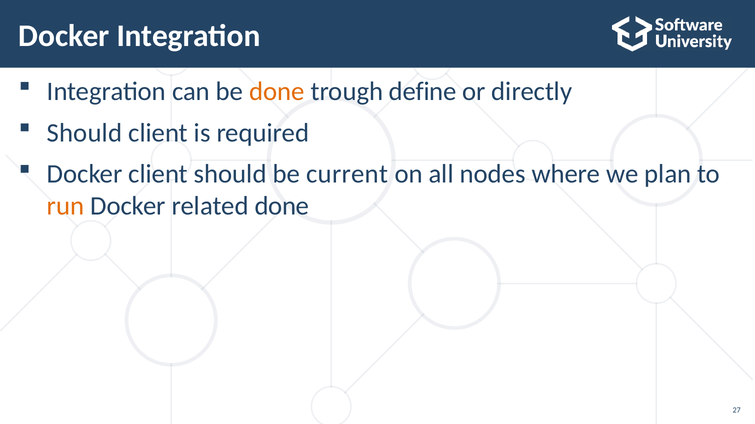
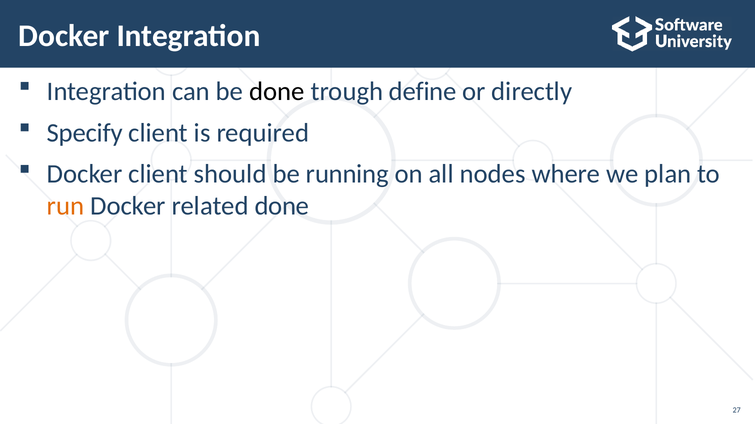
done colour: orange -> black (277, 91)
Should: Should -> Specify (85, 133)
current: current -> running (347, 174)
